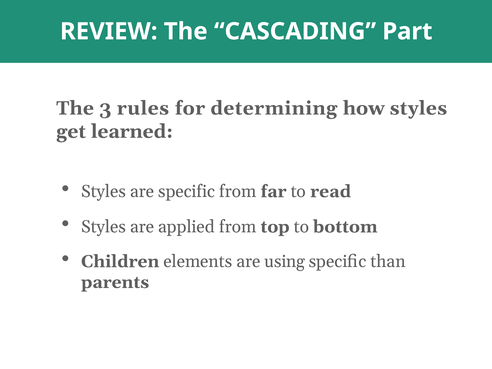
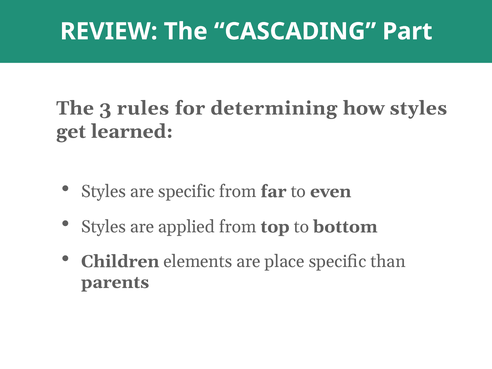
read: read -> even (331, 191)
using: using -> place (285, 261)
